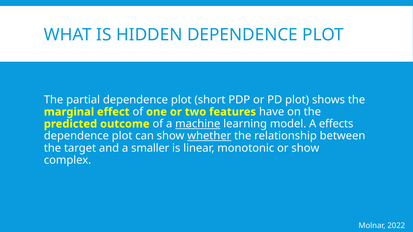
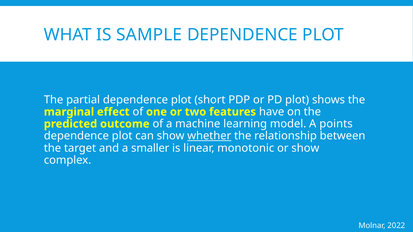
HIDDEN: HIDDEN -> SAMPLE (149, 35)
machine underline: present -> none (198, 124)
effects: effects -> points (336, 124)
